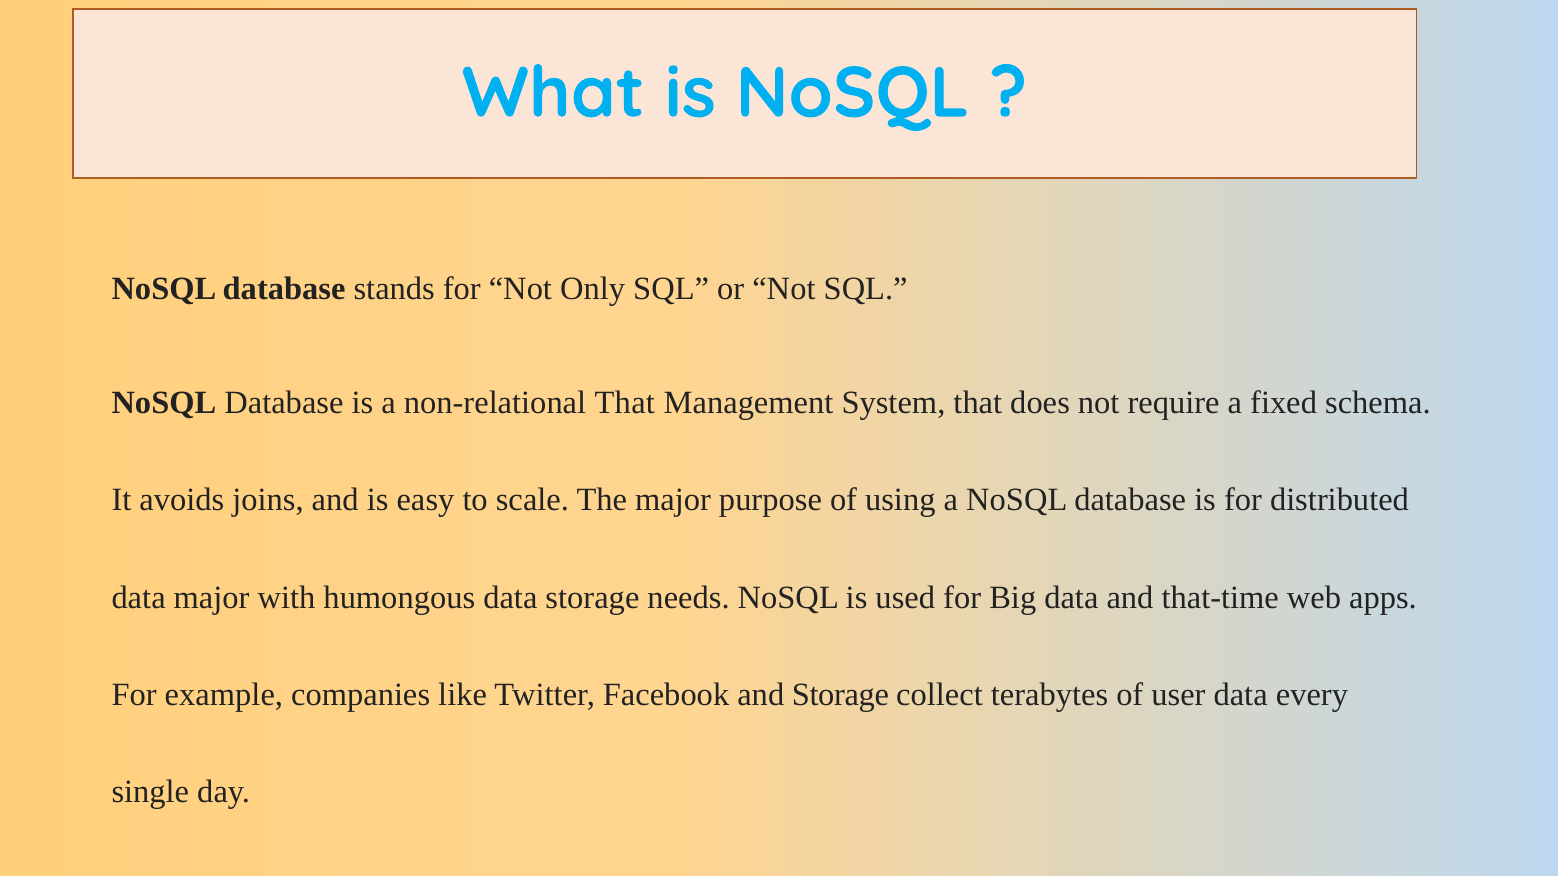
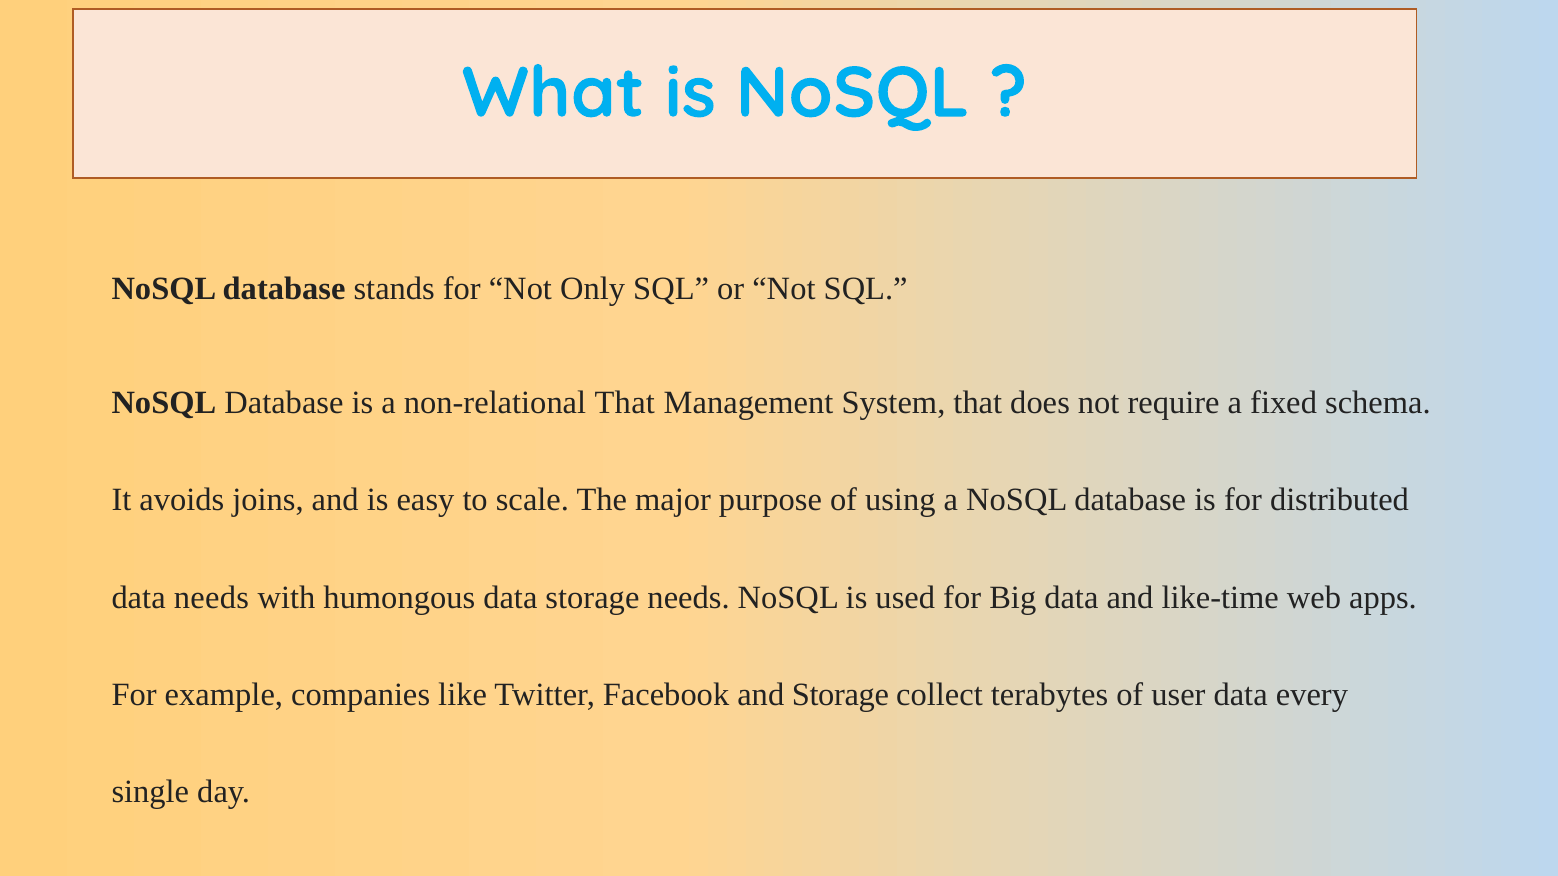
data major: major -> needs (211, 598)
that-time: that-time -> like-time (1220, 598)
